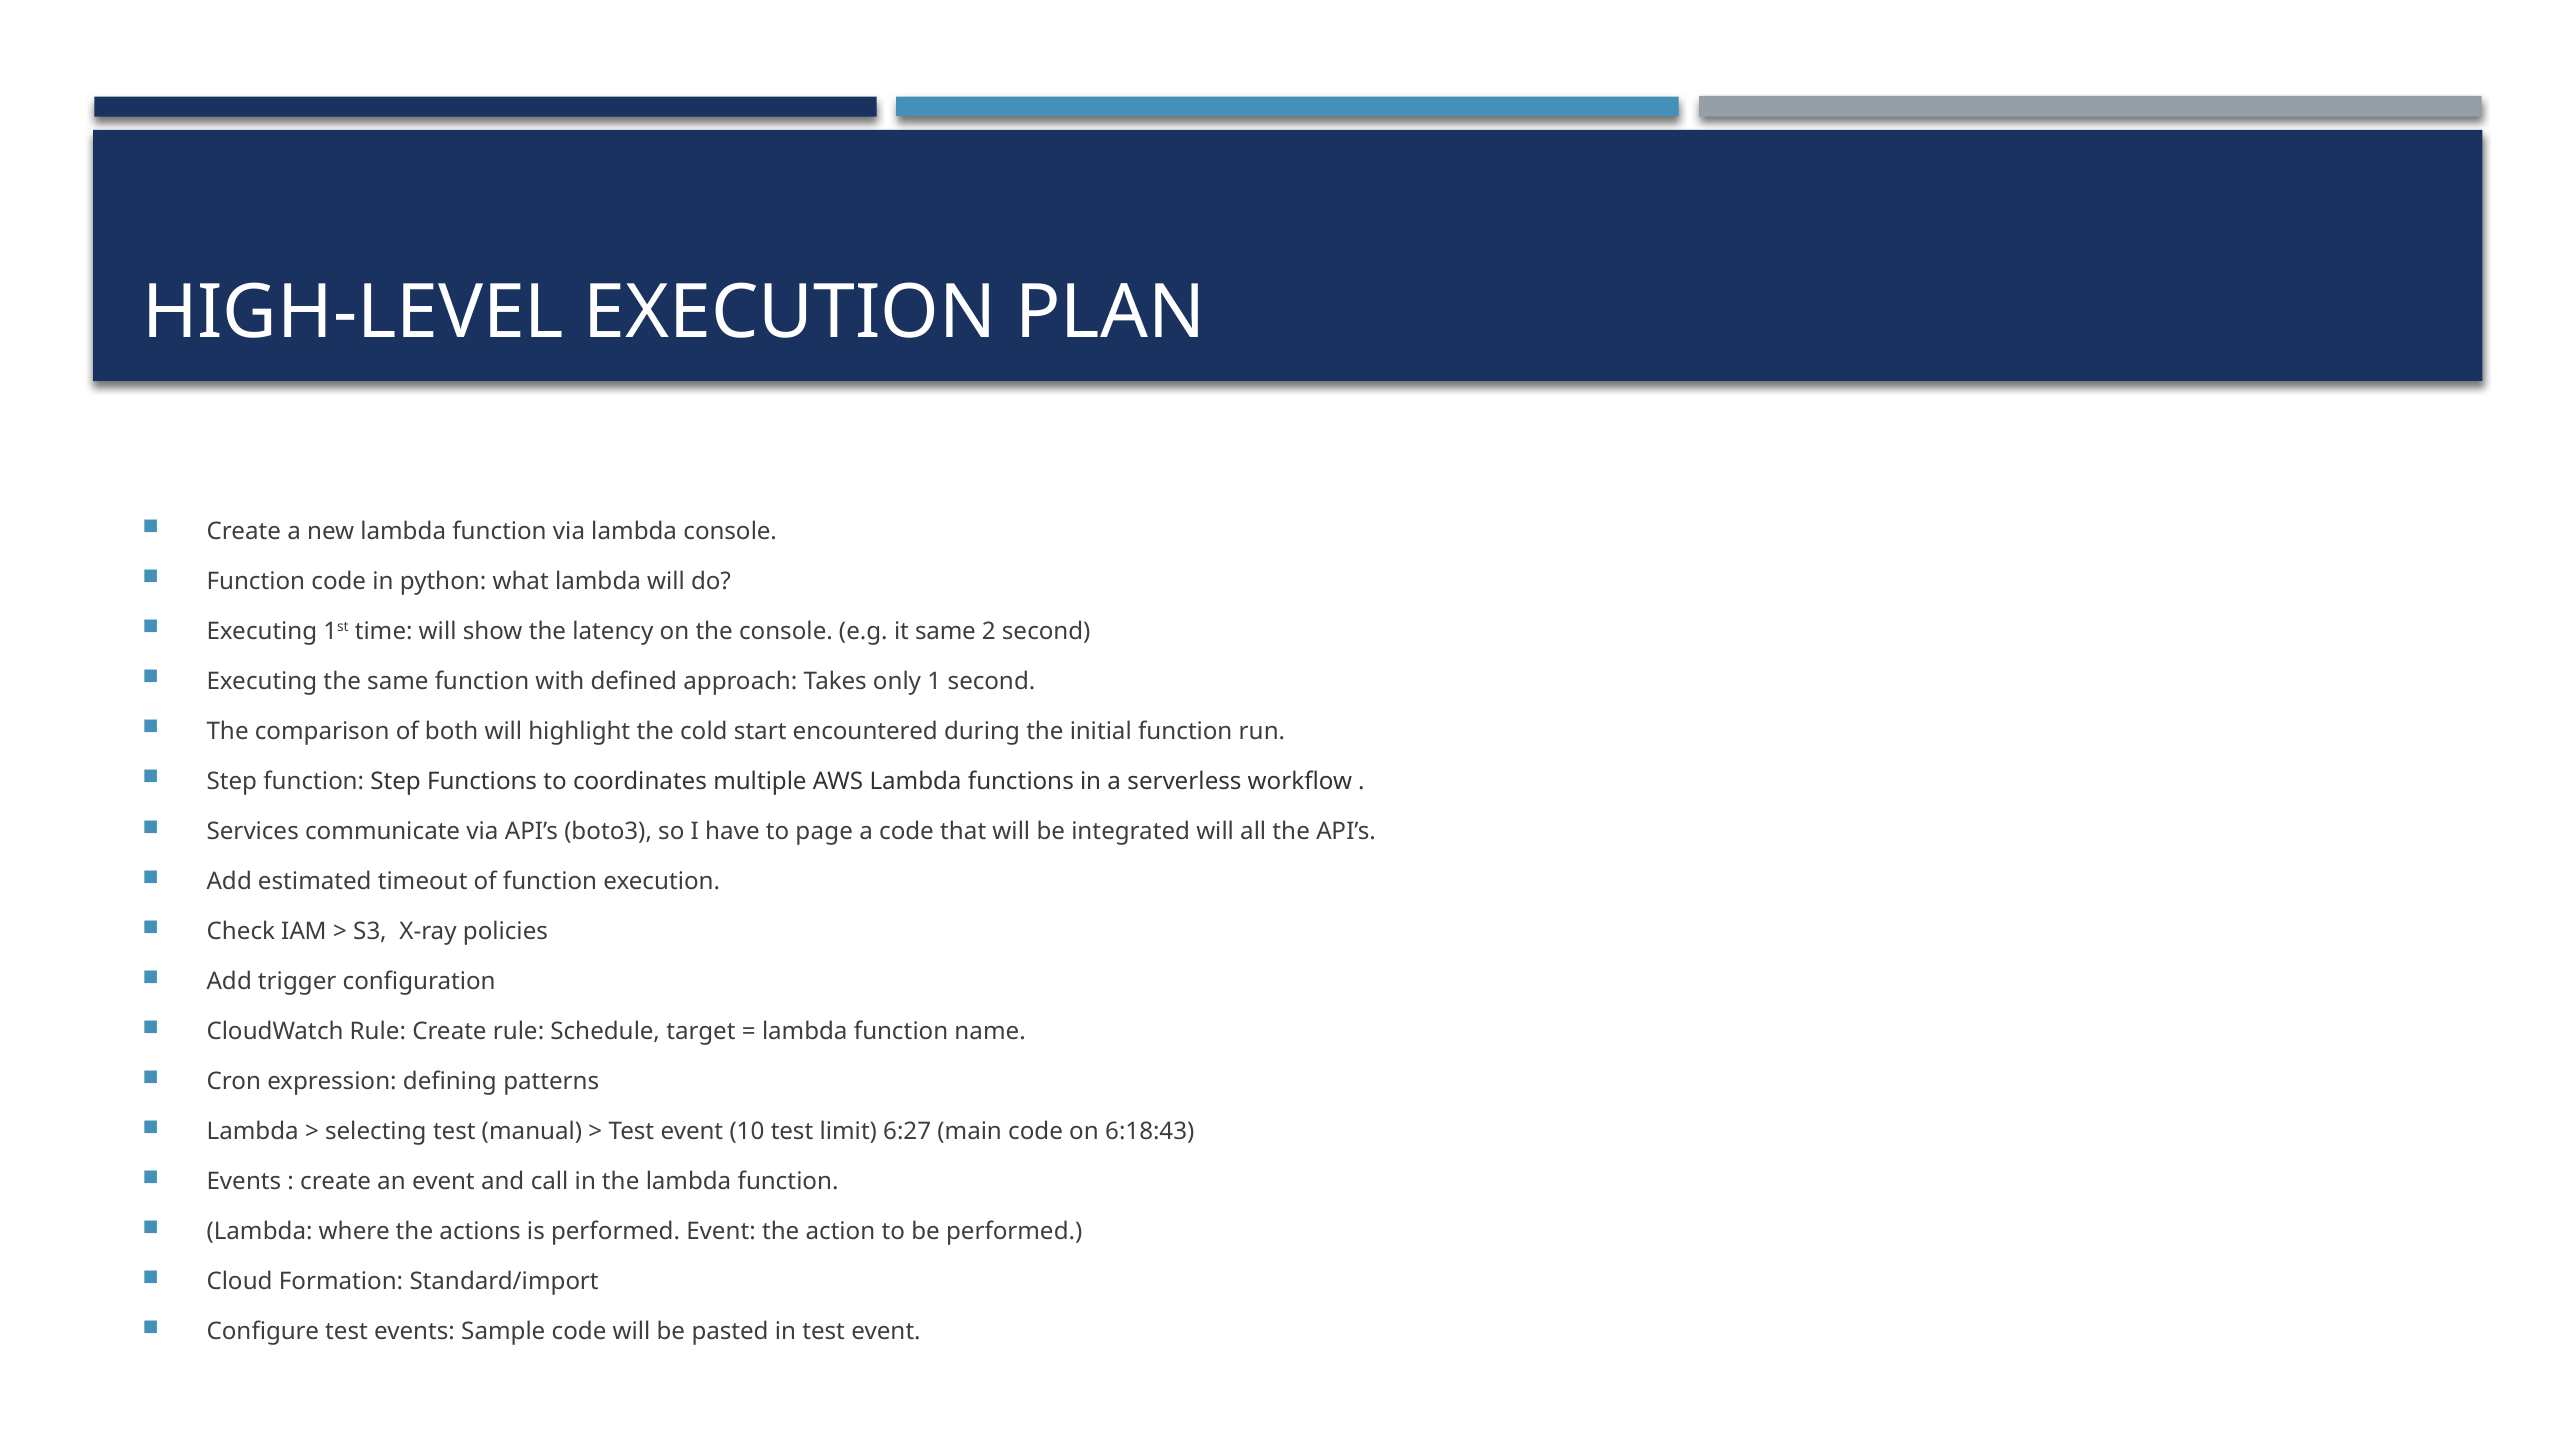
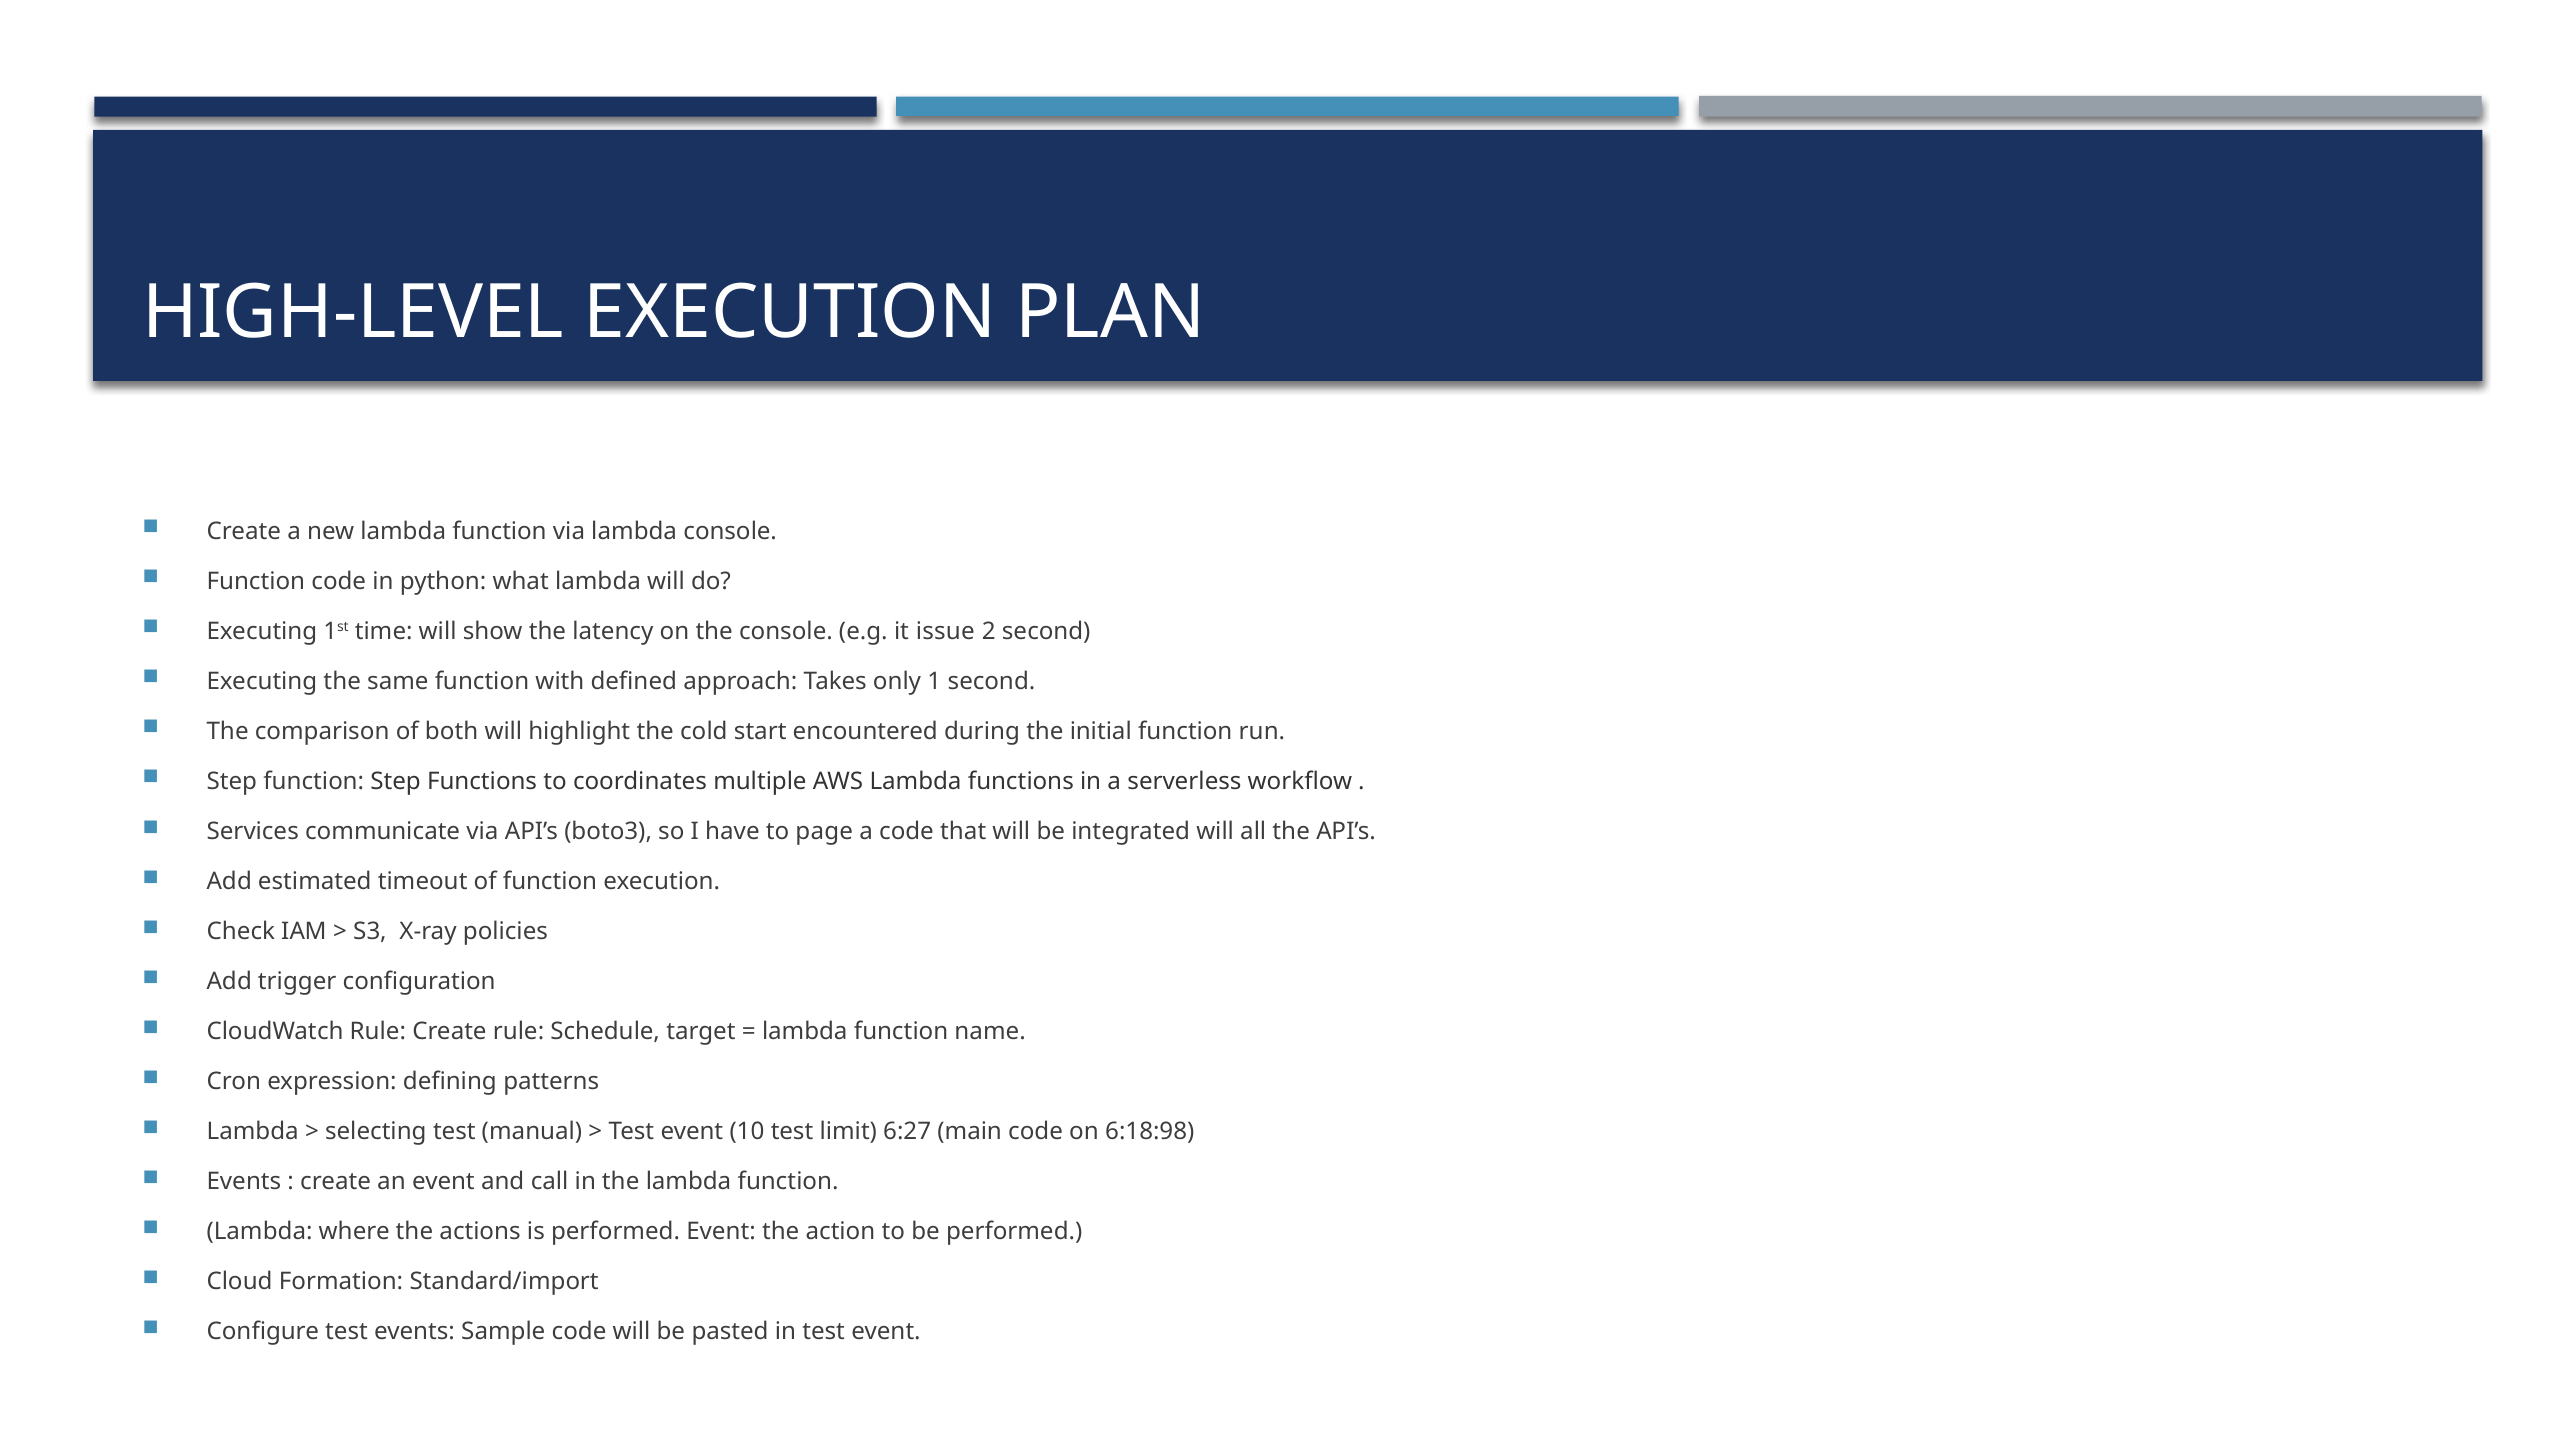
it same: same -> issue (945, 631)
6:18:43: 6:18:43 -> 6:18:98 (1150, 1132)
